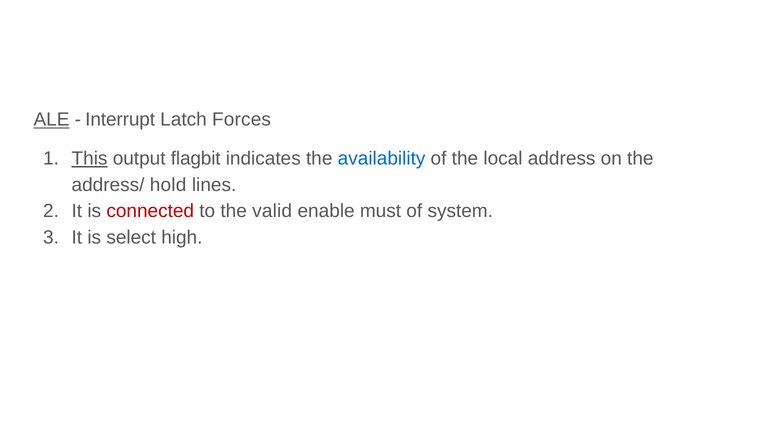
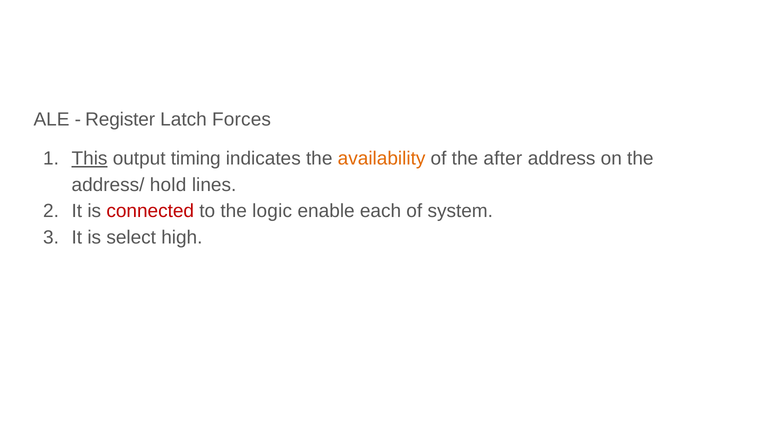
ALE underline: present -> none (52, 120)
Interrupt: Interrupt -> Register (120, 120)
flagbit: flagbit -> timing (196, 159)
availability colour: blue -> orange (382, 159)
local: local -> after (503, 159)
valid: valid -> logic (272, 211)
must: must -> each (381, 211)
